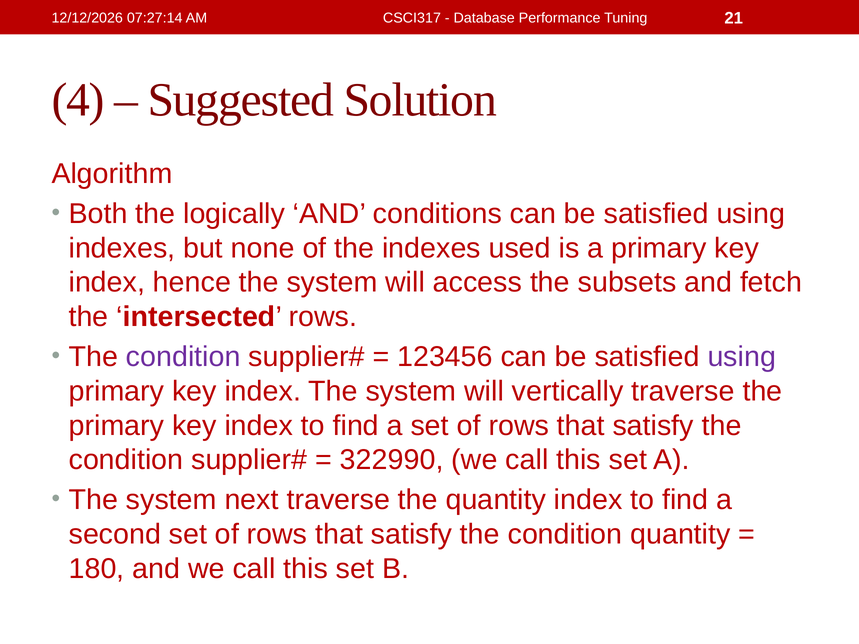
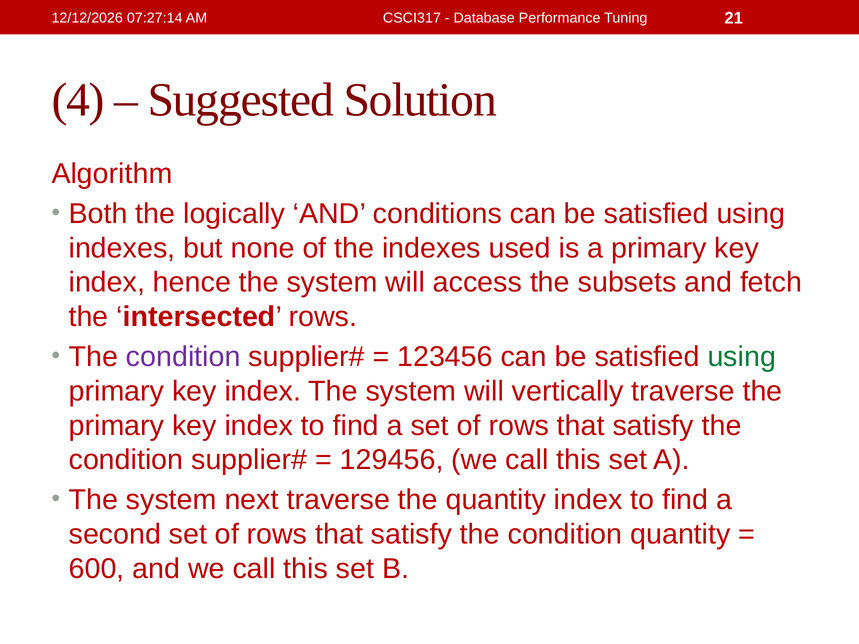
using colour: purple -> green (742, 357)
322990: 322990 -> 129456 (392, 460)
180: 180 -> 600 (97, 569)
